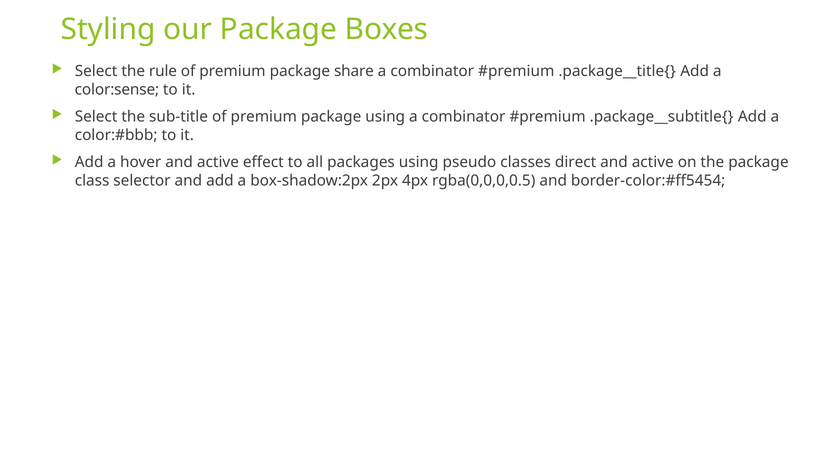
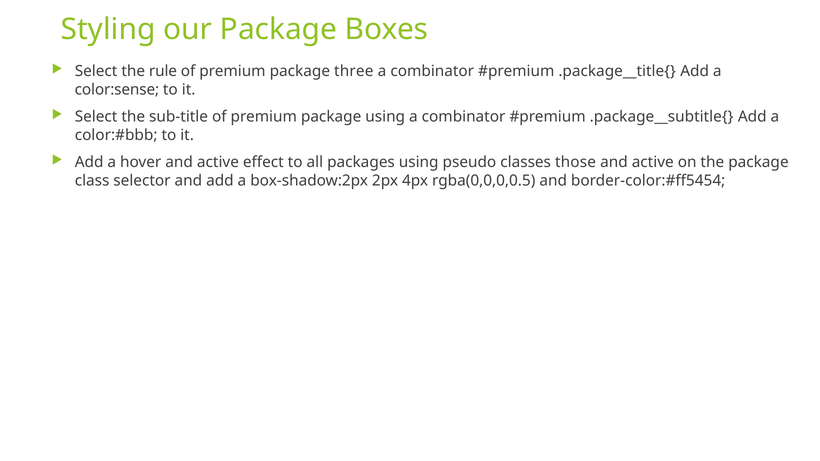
share: share -> three (354, 71)
direct: direct -> those (576, 162)
